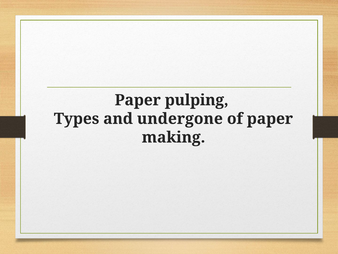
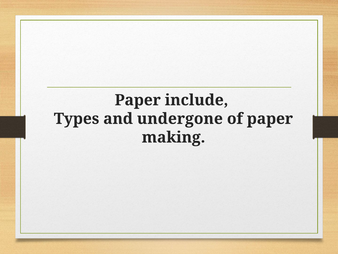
pulping: pulping -> include (197, 100)
